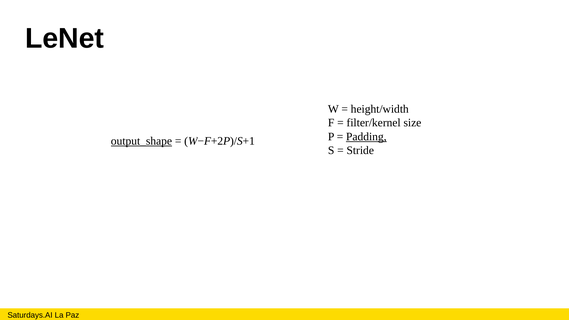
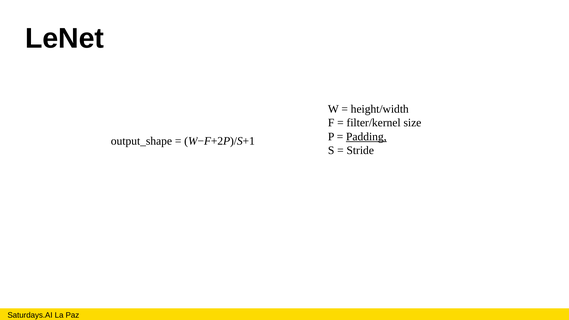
output_shape underline: present -> none (141, 141)
